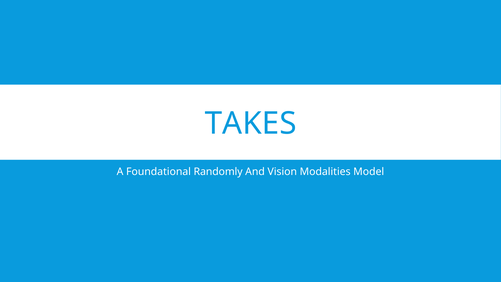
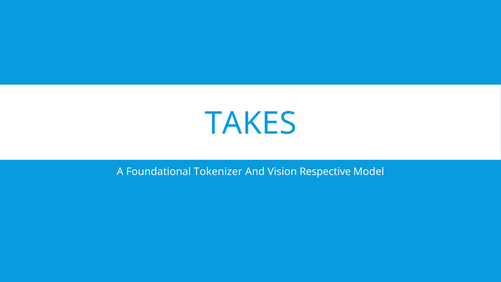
Randomly: Randomly -> Tokenizer (218, 172)
Modalities: Modalities -> Respective (325, 172)
